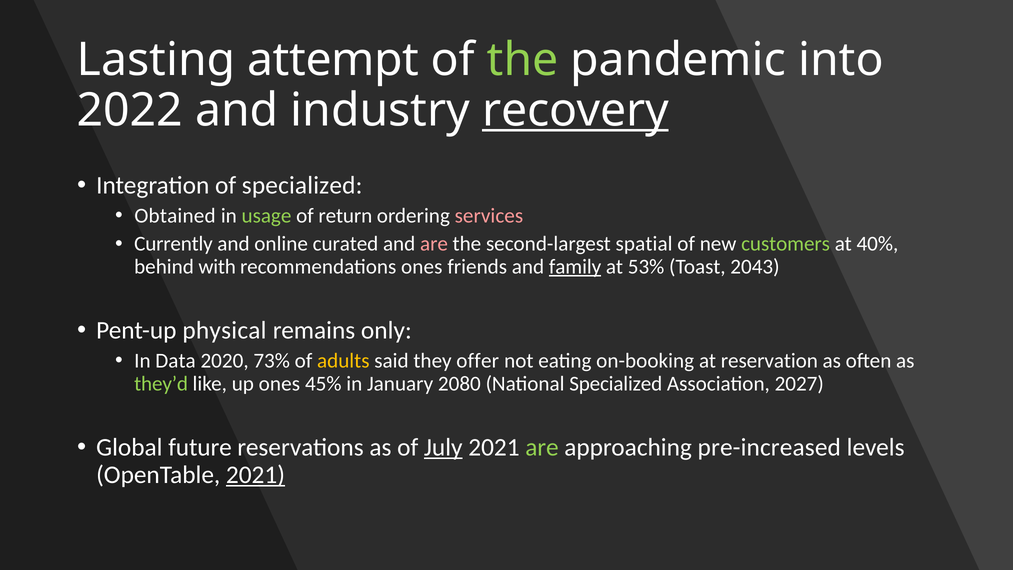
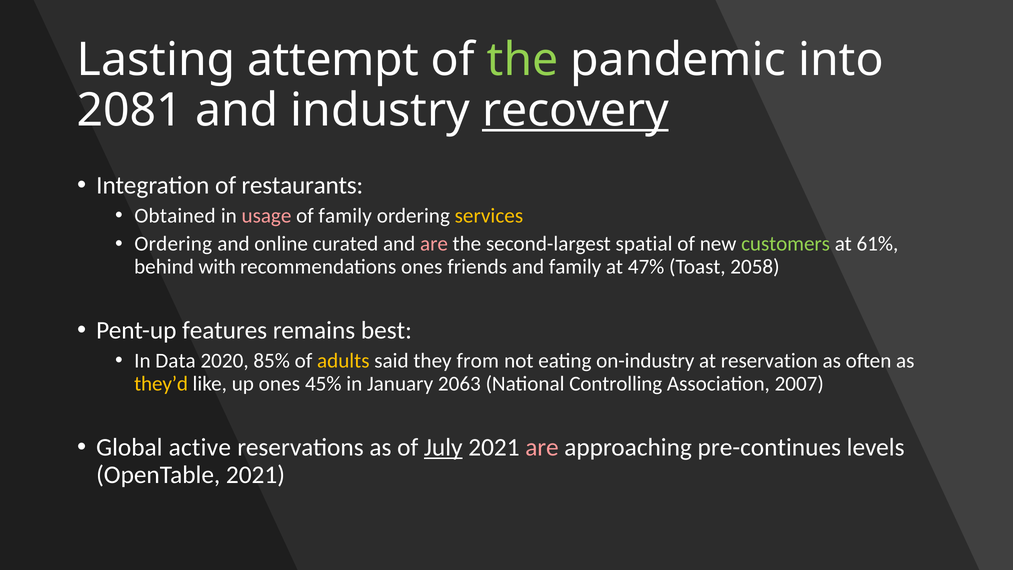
2022: 2022 -> 2081 (130, 110)
of specialized: specialized -> restaurants (302, 185)
usage colour: light green -> pink (267, 216)
of return: return -> family (345, 216)
services colour: pink -> yellow (489, 216)
Currently: Currently -> Ordering (173, 244)
40%: 40% -> 61% (877, 244)
family underline: present -> none (575, 267)
53%: 53% -> 47% (646, 267)
2043: 2043 -> 2058 (755, 267)
physical: physical -> features (225, 330)
only: only -> best (386, 330)
73%: 73% -> 85% (272, 361)
offer: offer -> from (478, 361)
on-booking: on-booking -> on-industry (645, 361)
they’d colour: light green -> yellow (161, 384)
2080: 2080 -> 2063 (459, 384)
National Specialized: Specialized -> Controlling (616, 384)
2027: 2027 -> 2007 (799, 384)
future: future -> active (200, 447)
are colour: light green -> pink (542, 447)
pre-increased: pre-increased -> pre-continues (769, 447)
2021 underline: present -> none (255, 475)
